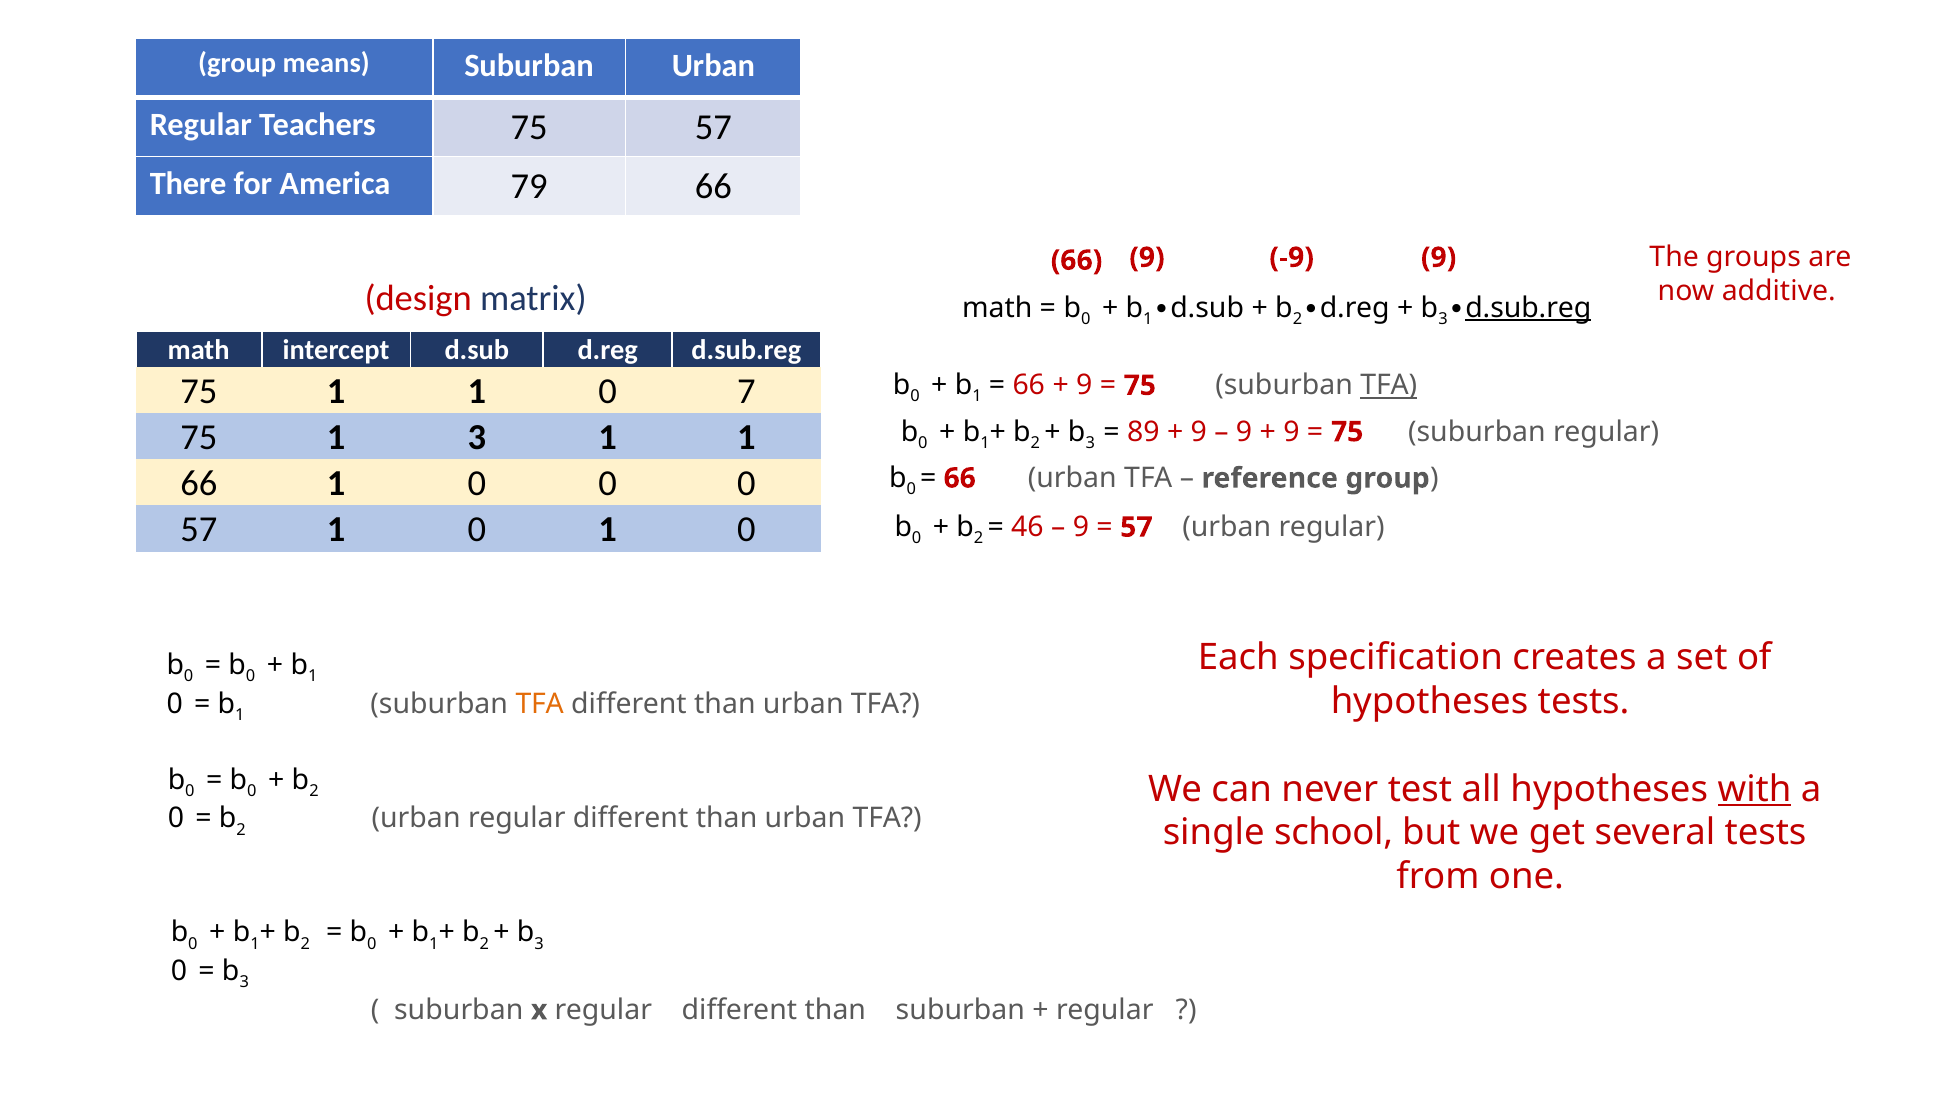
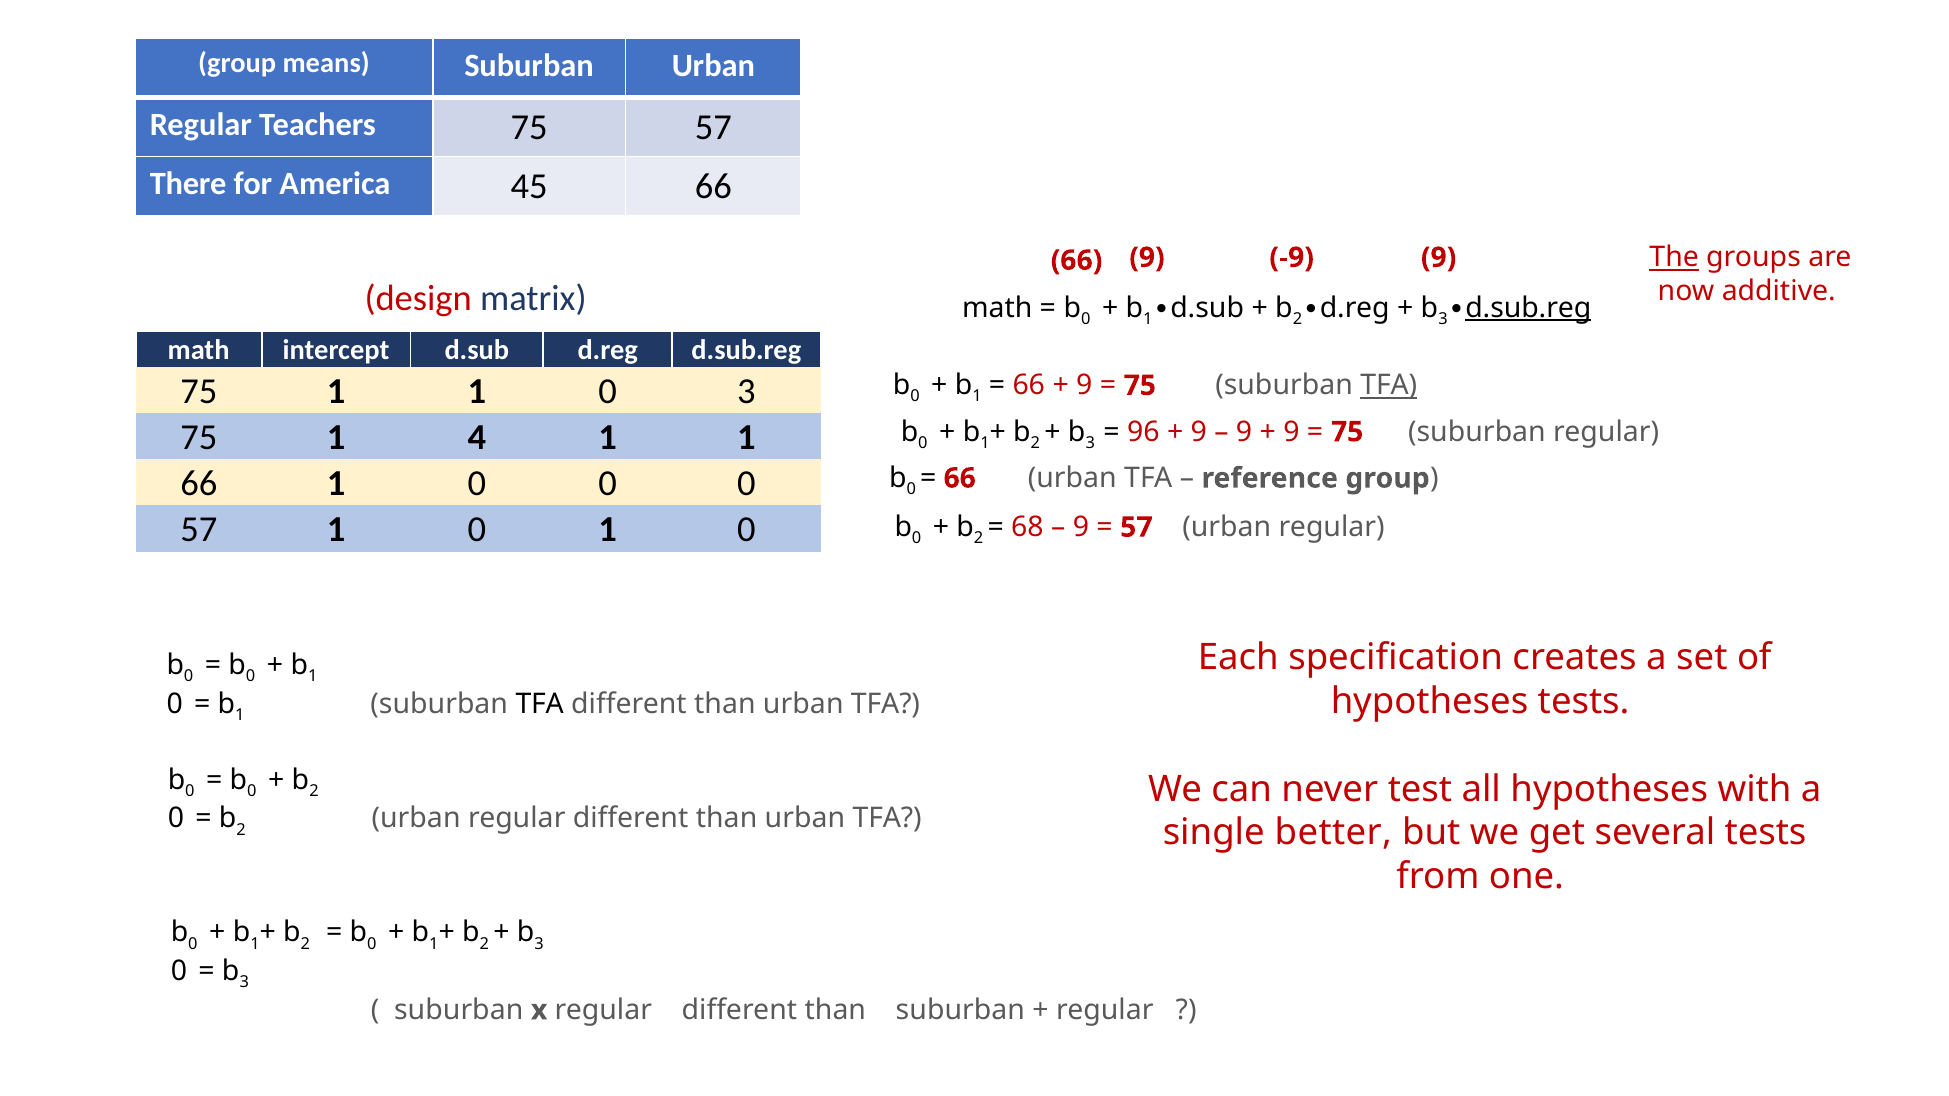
79: 79 -> 45 (529, 187)
The underline: none -> present (1674, 258)
0 7: 7 -> 3 (746, 391)
1 3: 3 -> 4 (477, 438)
89: 89 -> 96 (1143, 432)
46: 46 -> 68 (1027, 527)
TFA colour: orange -> black (540, 704)
with underline: present -> none (1755, 789)
school: school -> better (1333, 833)
